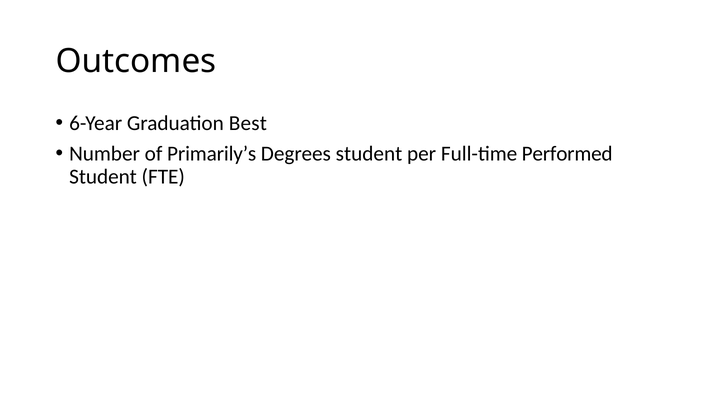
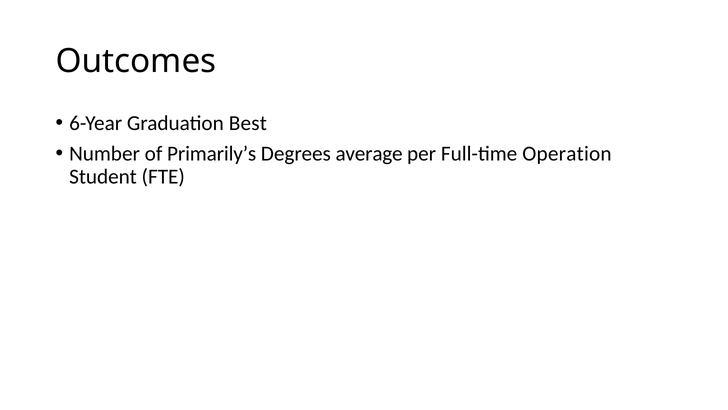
Degrees student: student -> average (369, 154)
Performed: Performed -> Operation (567, 154)
